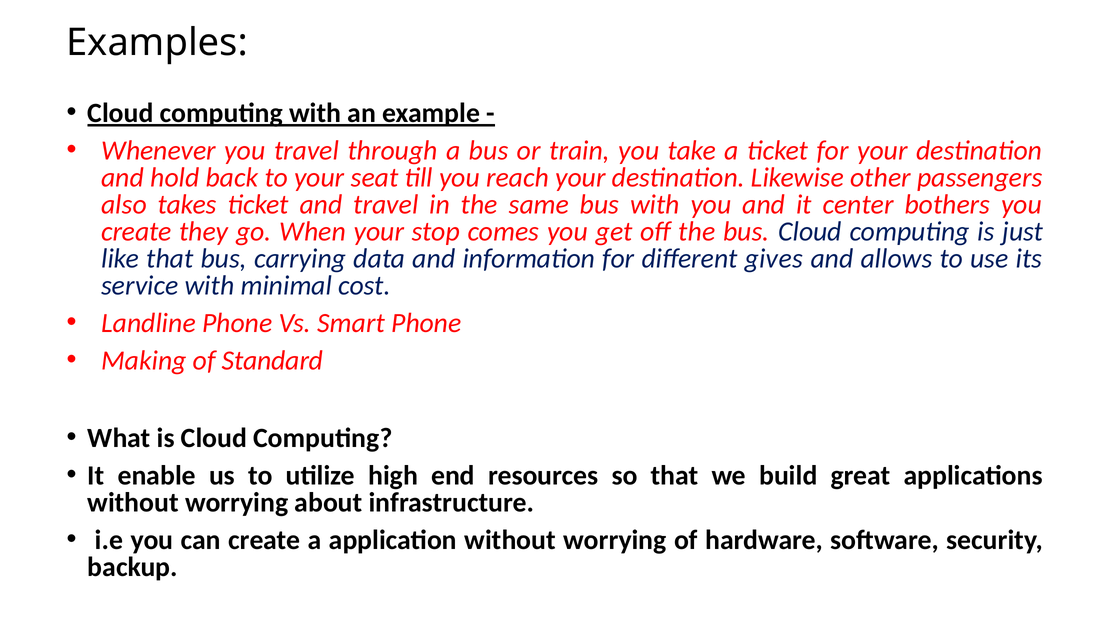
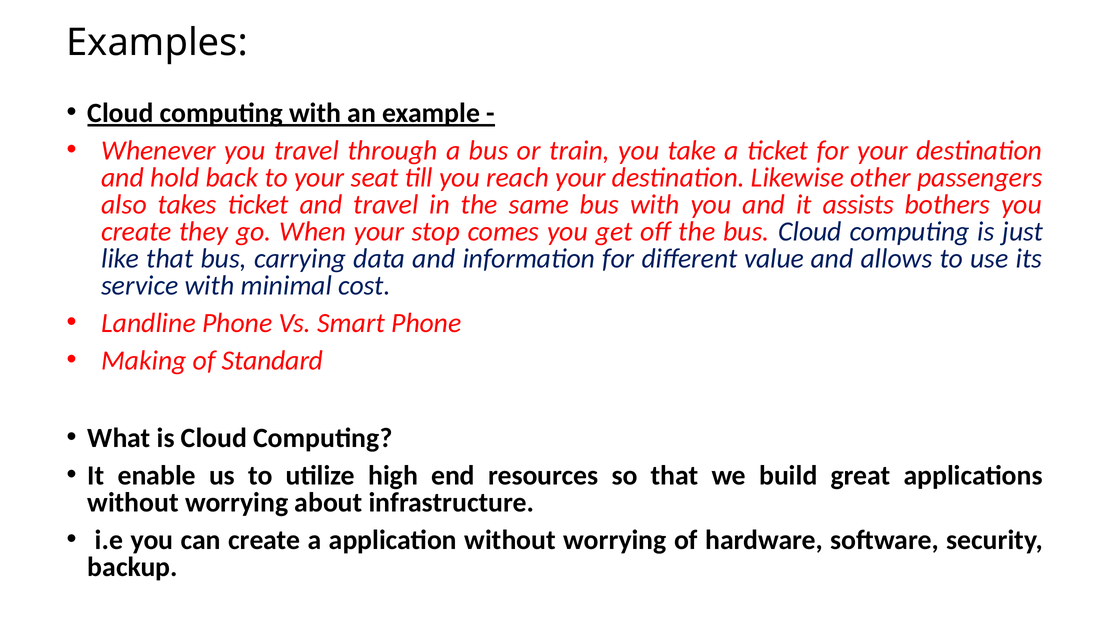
center: center -> assists (858, 204)
gives: gives -> value (774, 258)
